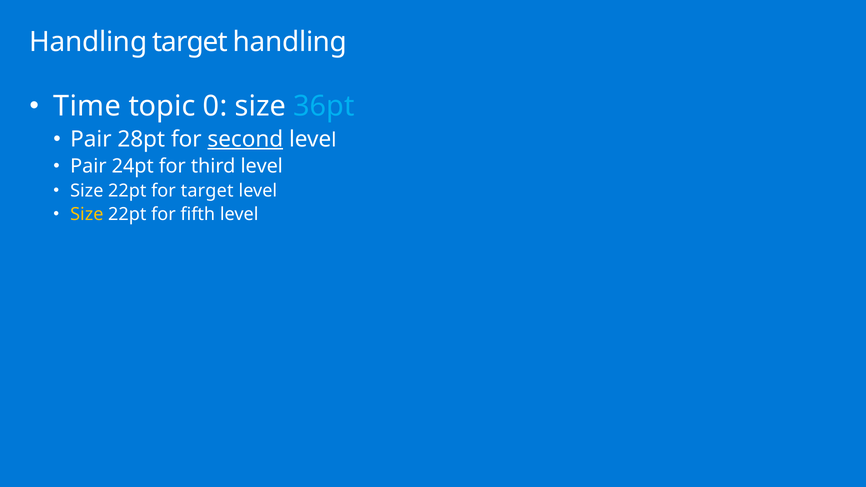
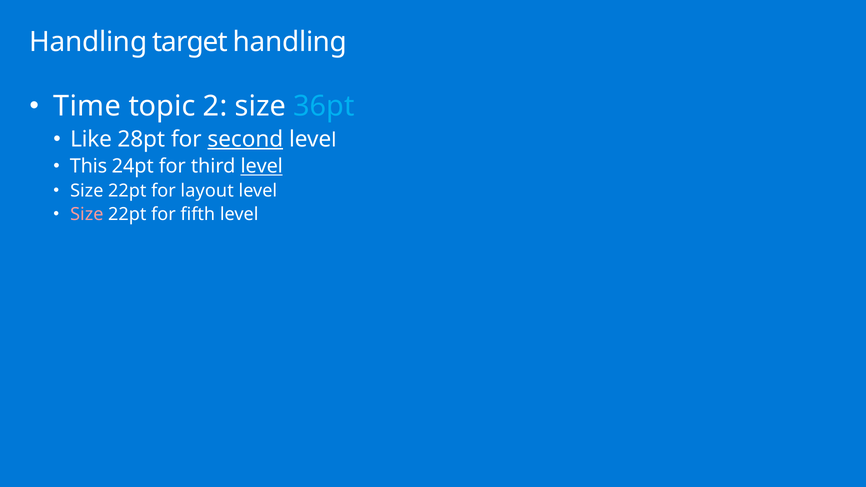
0: 0 -> 2 (215, 106)
Pair: Pair -> Like (91, 139)
Pair: Pair -> This (88, 166)
level underline: none -> present (262, 166)
for target: target -> layout (207, 191)
Size colour: yellow -> pink (87, 214)
